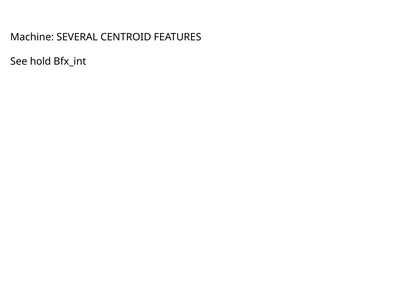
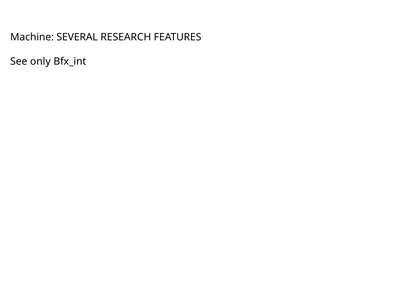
CENTROID: CENTROID -> RESEARCH (126, 37)
hold: hold -> only (40, 61)
